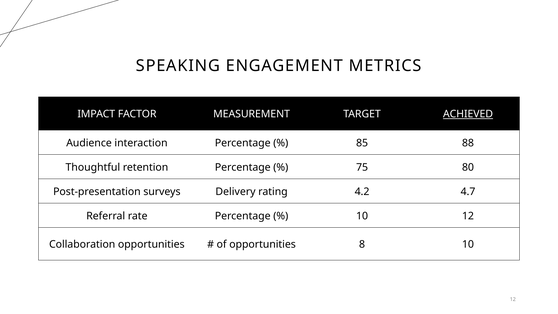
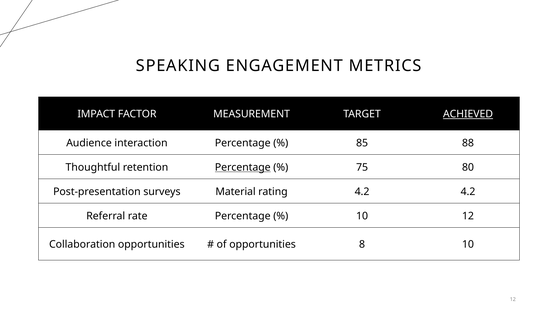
Percentage underline: none -> present (243, 167)
Delivery: Delivery -> Material (236, 192)
4.2 4.7: 4.7 -> 4.2 (468, 192)
